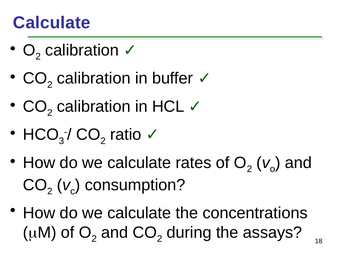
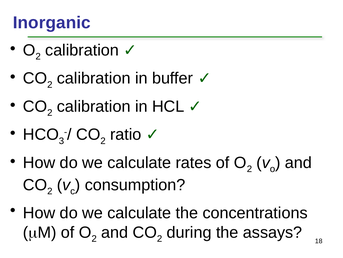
Calculate: Calculate -> Inorganic (52, 23)
